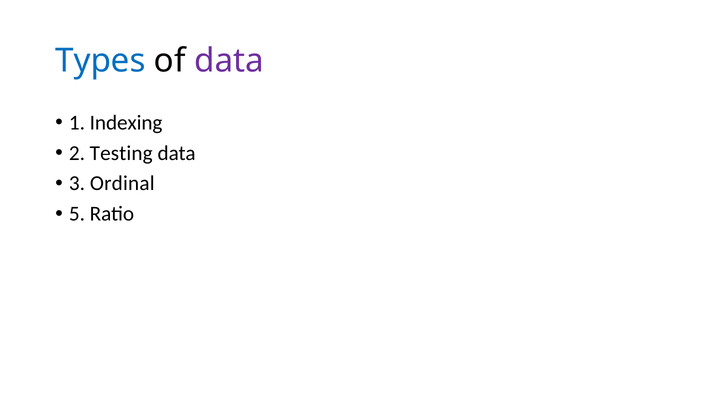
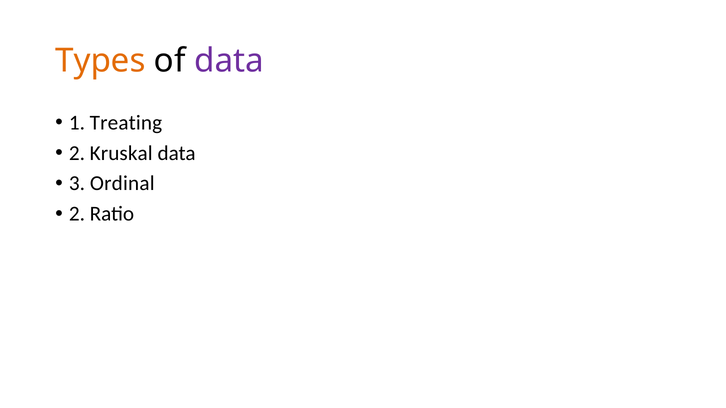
Types colour: blue -> orange (100, 61)
Indexing: Indexing -> Treating (126, 123)
Testing: Testing -> Kruskal (121, 153)
5: 5 -> 2 (77, 214)
